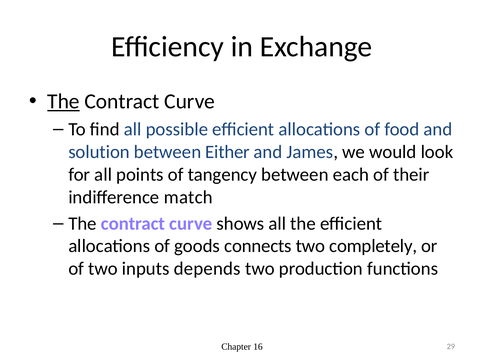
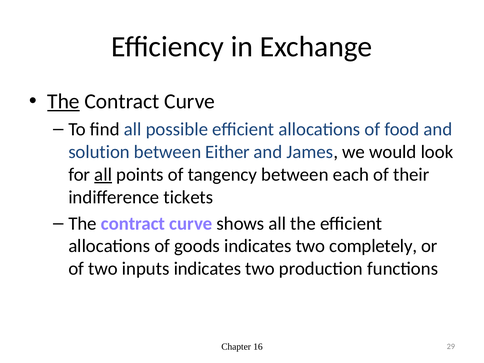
all underline: none -> present (103, 175)
match: match -> tickets (188, 197)
goods connects: connects -> indicates (258, 246)
inputs depends: depends -> indicates (207, 269)
